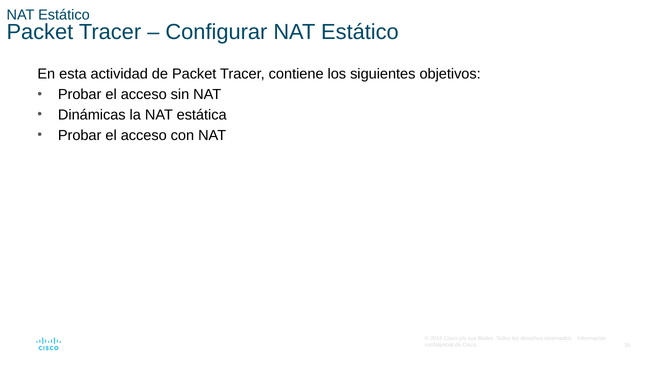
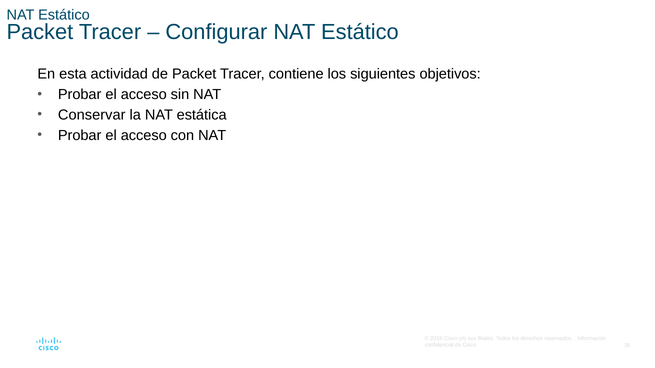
Dinámicas: Dinámicas -> Conservar (92, 115)
